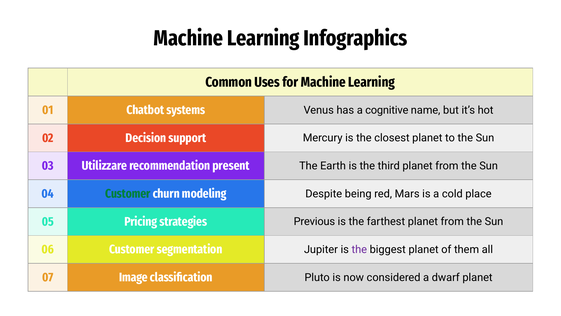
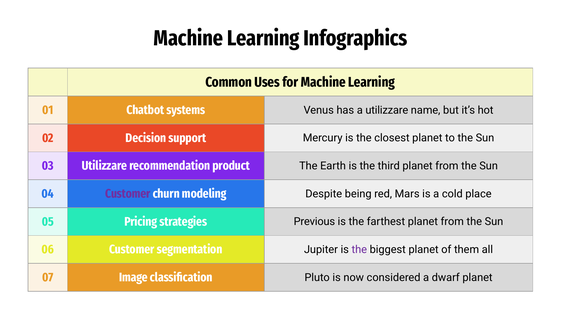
a cognitive: cognitive -> utilizzare (387, 110)
present: present -> product (231, 166)
Customer colour: green -> purple (128, 193)
